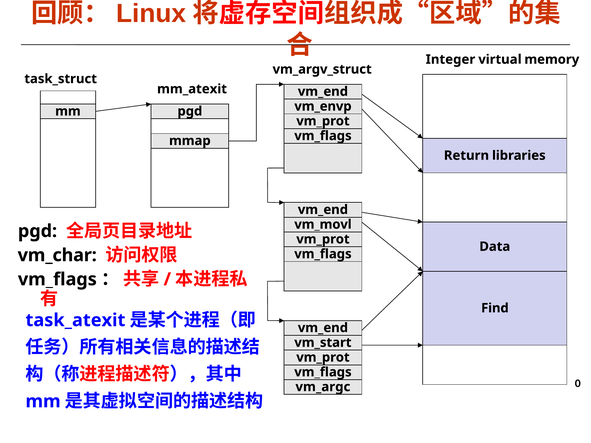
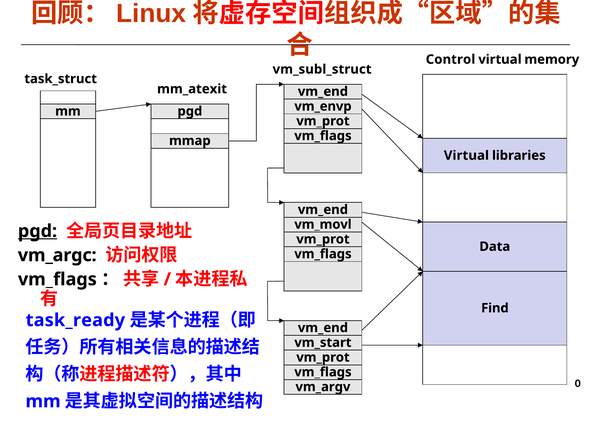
Integer: Integer -> Control (450, 59)
vm_argv_struct: vm_argv_struct -> vm_subl_struct (322, 69)
Return: Return -> Virtual (466, 156)
pgd underline: none -> present (38, 231)
vm_char: vm_char -> vm_argc (57, 255)
task_atexit: task_atexit -> task_ready (75, 320)
vm_argc: vm_argc -> vm_argv (323, 387)
